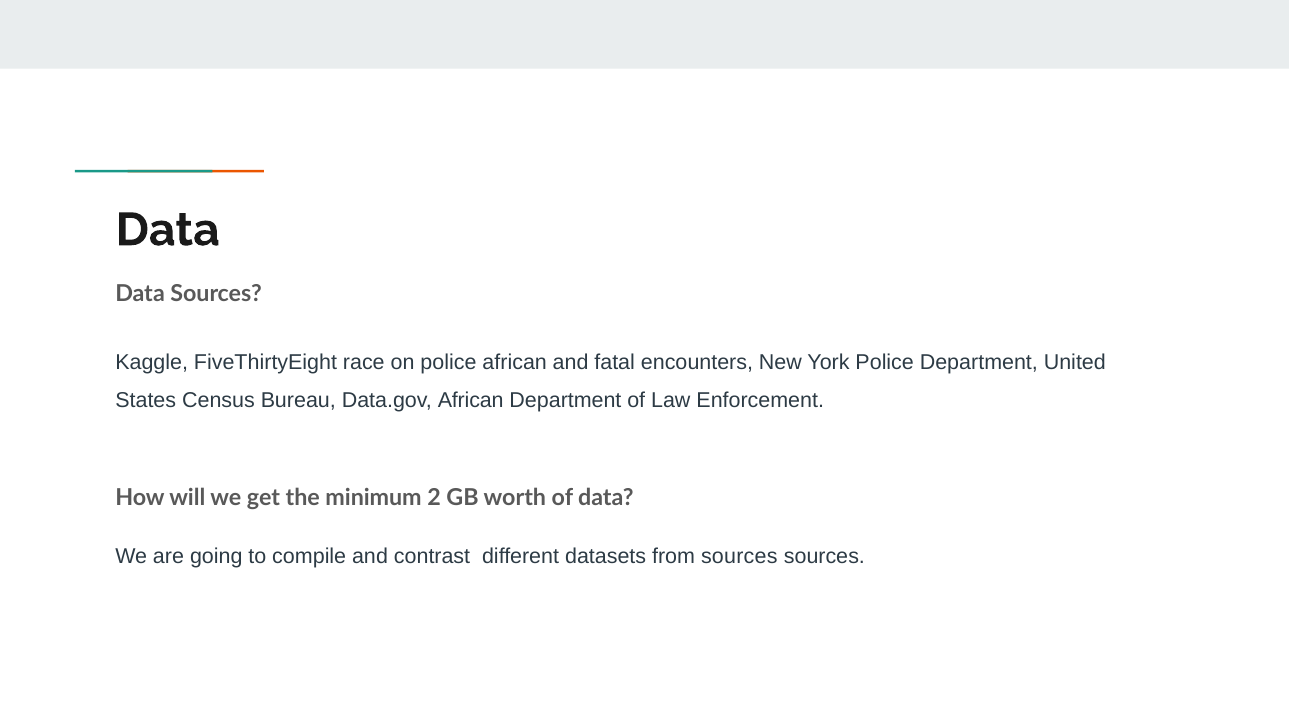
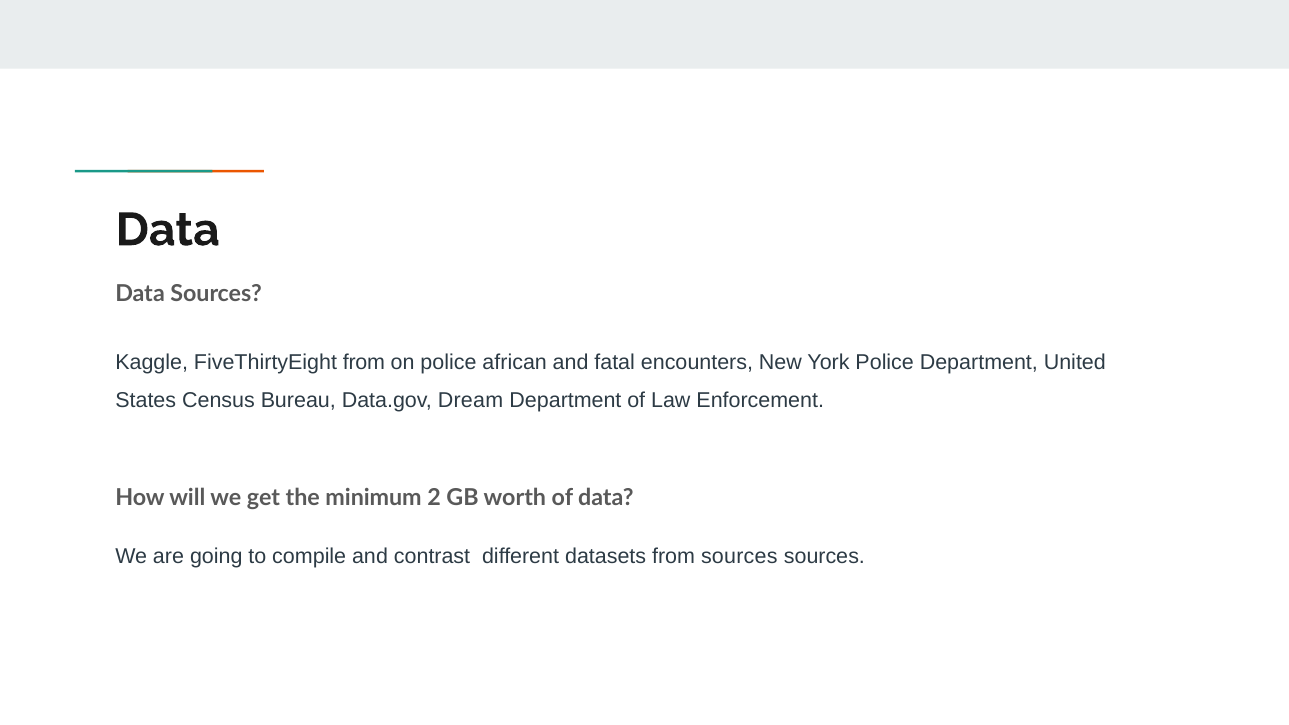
FiveThirtyEight race: race -> from (364, 362)
Data.gov African: African -> Dream (471, 401)
